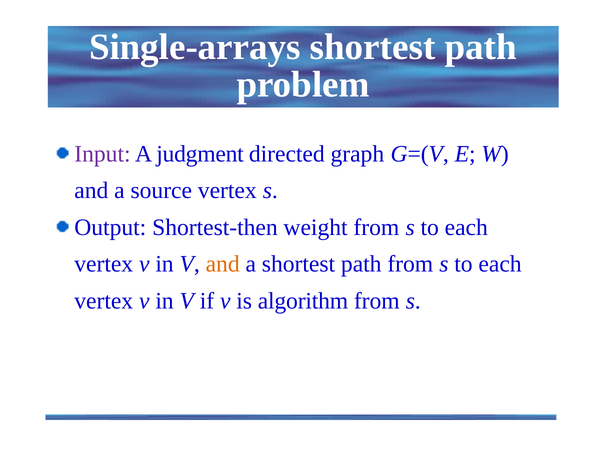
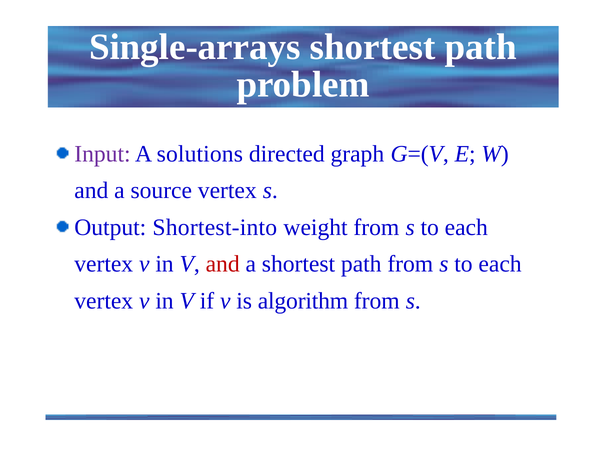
judgment: judgment -> solutions (200, 154)
Shortest-then: Shortest-then -> Shortest-into (215, 227)
and colour: orange -> red (223, 264)
